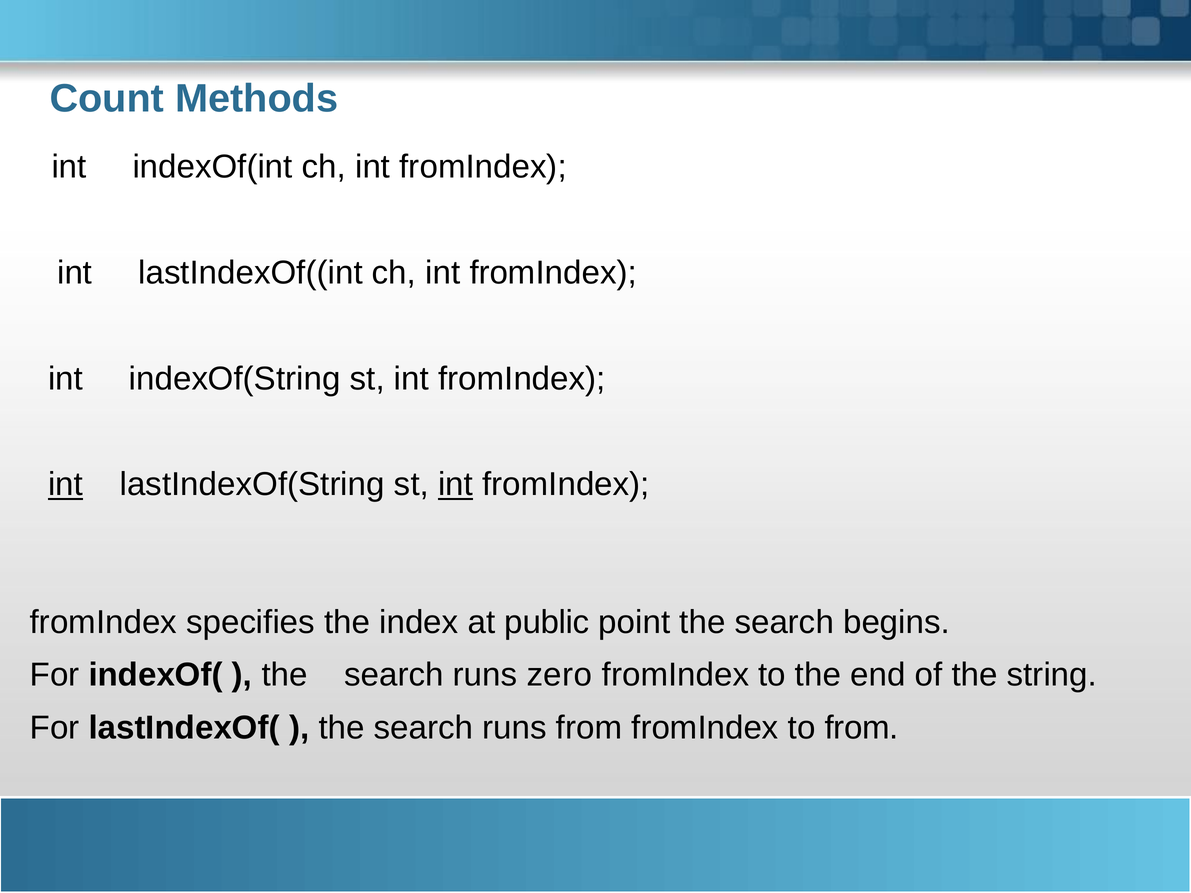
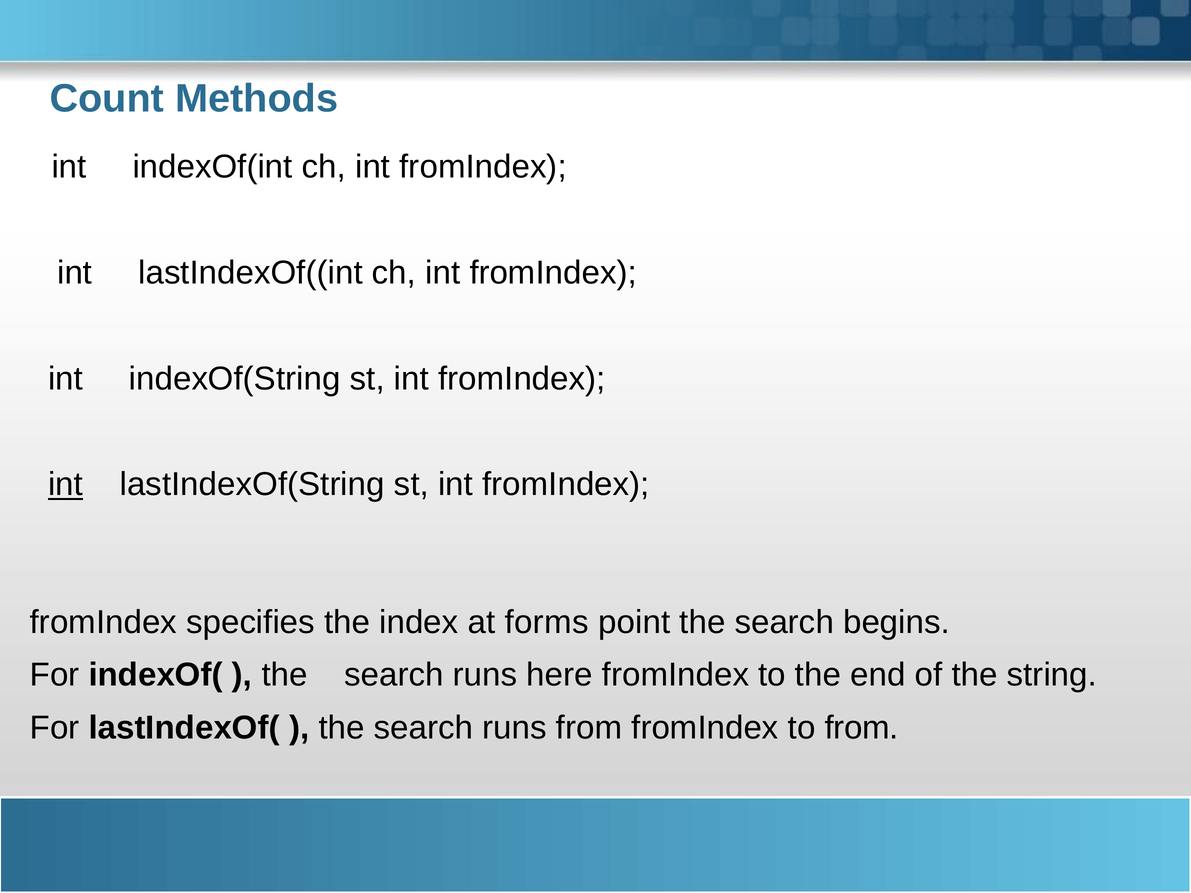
int underline: present -> none (456, 485)
public: public -> forms (547, 622)
zero: zero -> here (559, 675)
